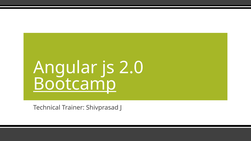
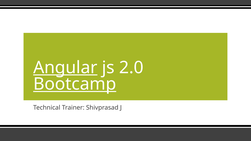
Angular underline: none -> present (65, 68)
